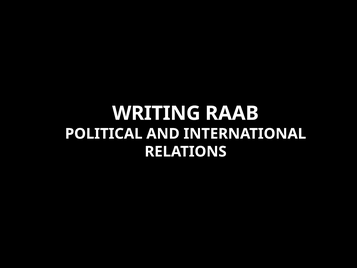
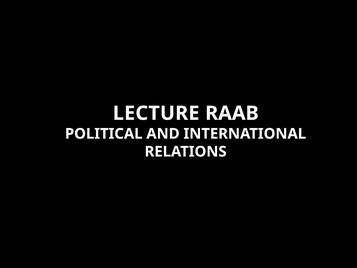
WRITING: WRITING -> LECTURE (156, 113)
